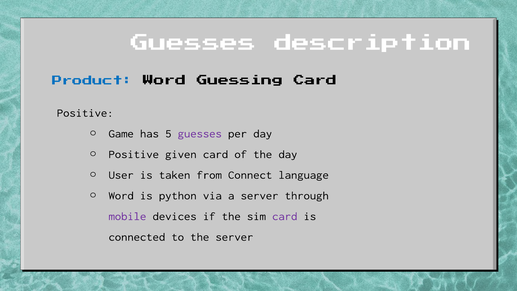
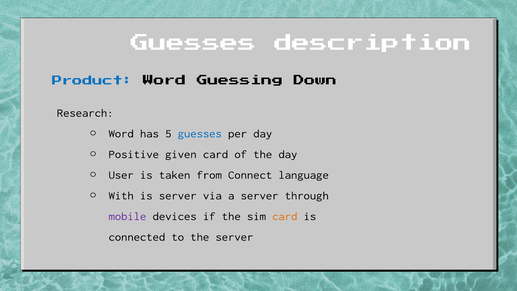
Guessing Card: Card -> Down (315, 82)
Positive: Positive -> Research (85, 113)
Game: Game -> Word (121, 133)
guesses colour: purple -> blue (200, 133)
Word: Word -> With (121, 195)
is python: python -> server (178, 195)
card colour: purple -> orange (285, 216)
